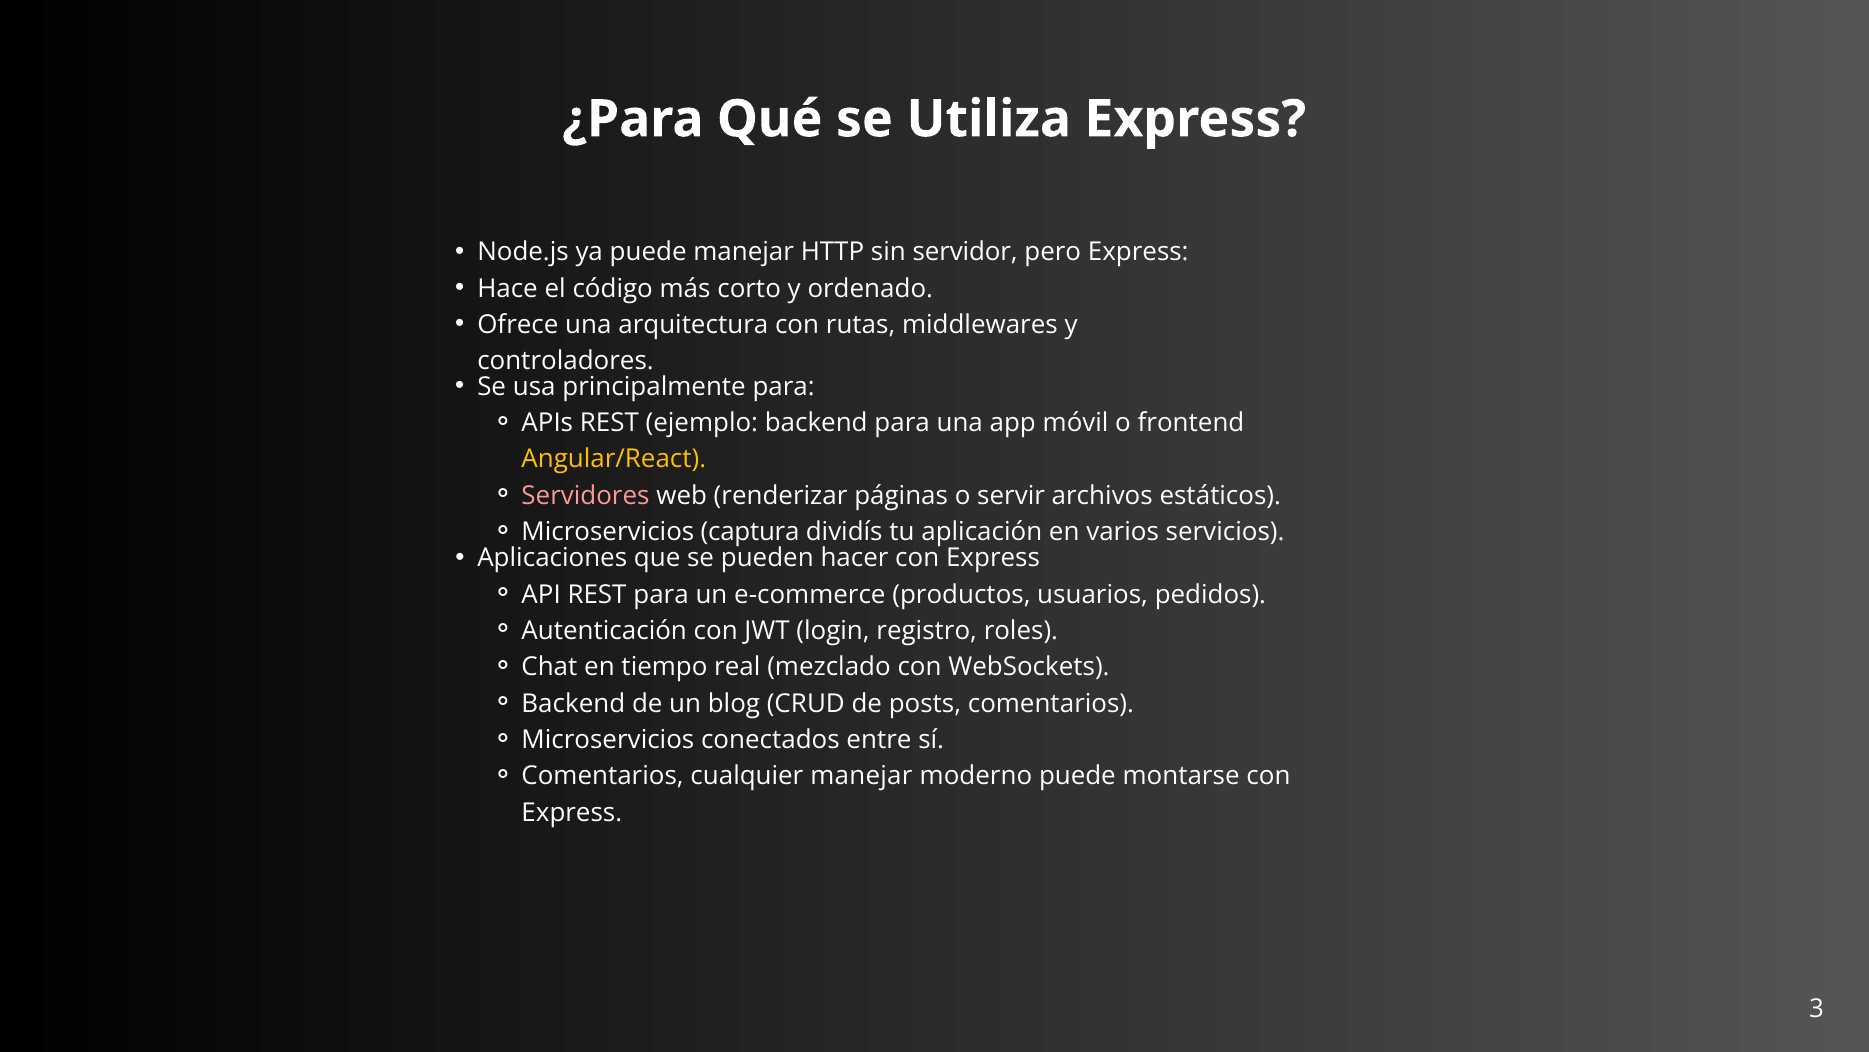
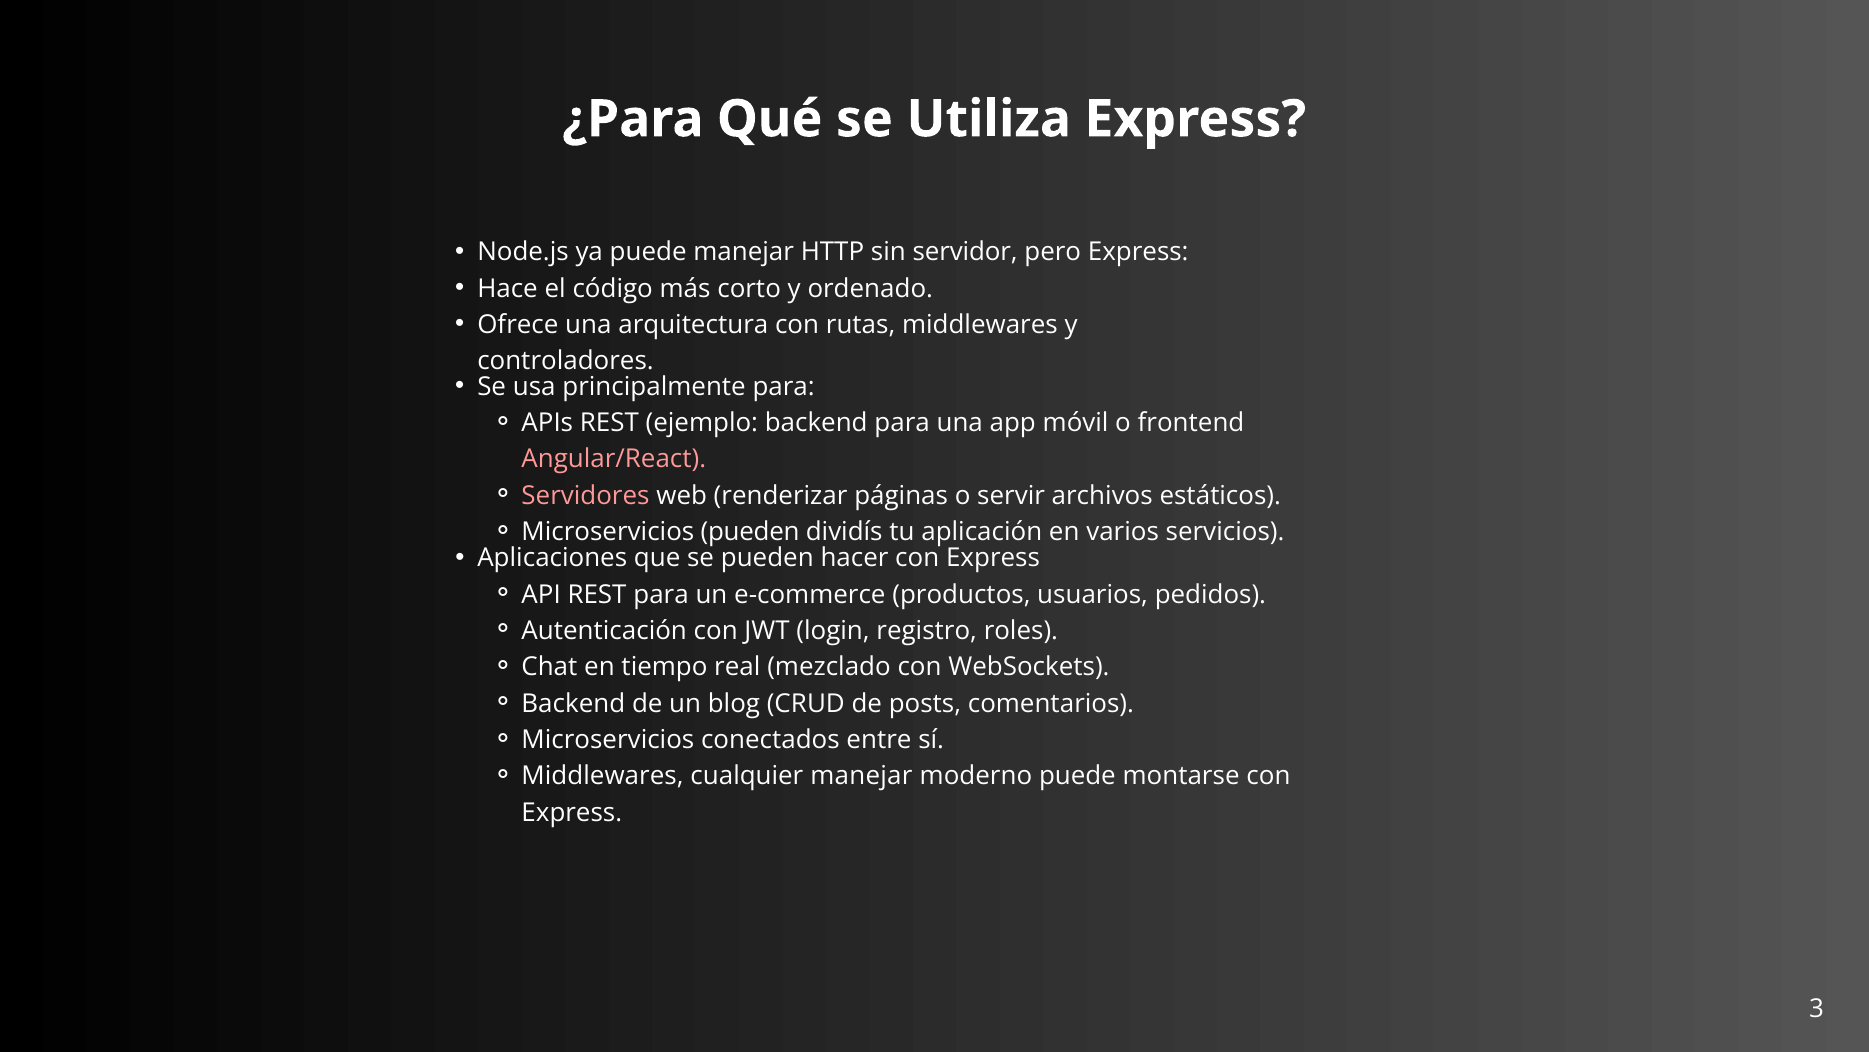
Angular/React colour: yellow -> pink (614, 459)
Microservicios captura: captura -> pueden (750, 532)
Comentarios: Comentarios -> Middlewares (603, 776)
